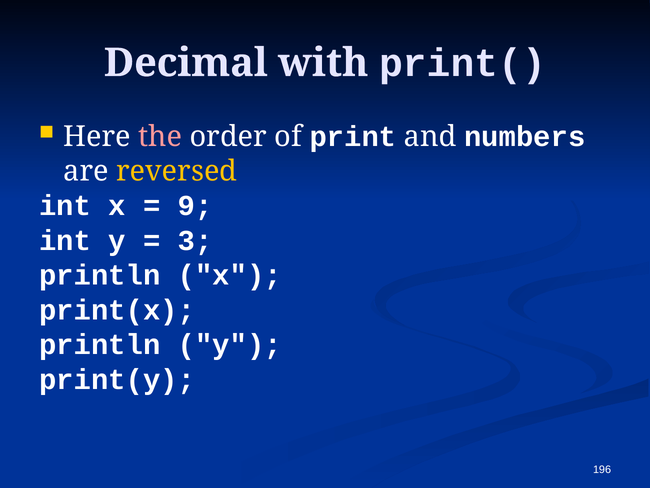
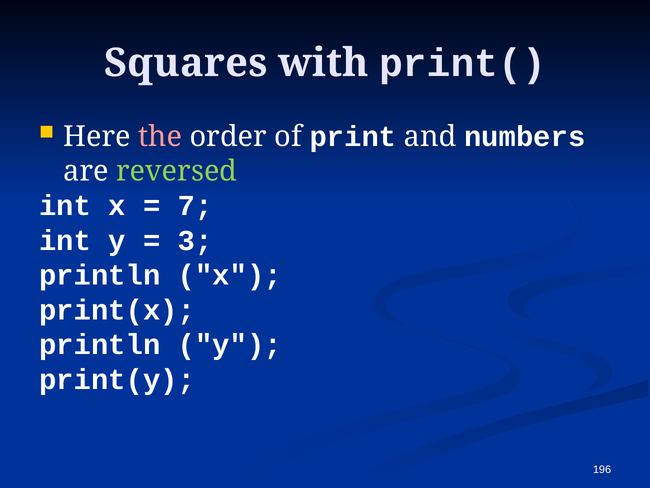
Decimal: Decimal -> Squares (186, 63)
reversed colour: yellow -> light green (177, 171)
9: 9 -> 7 (195, 206)
